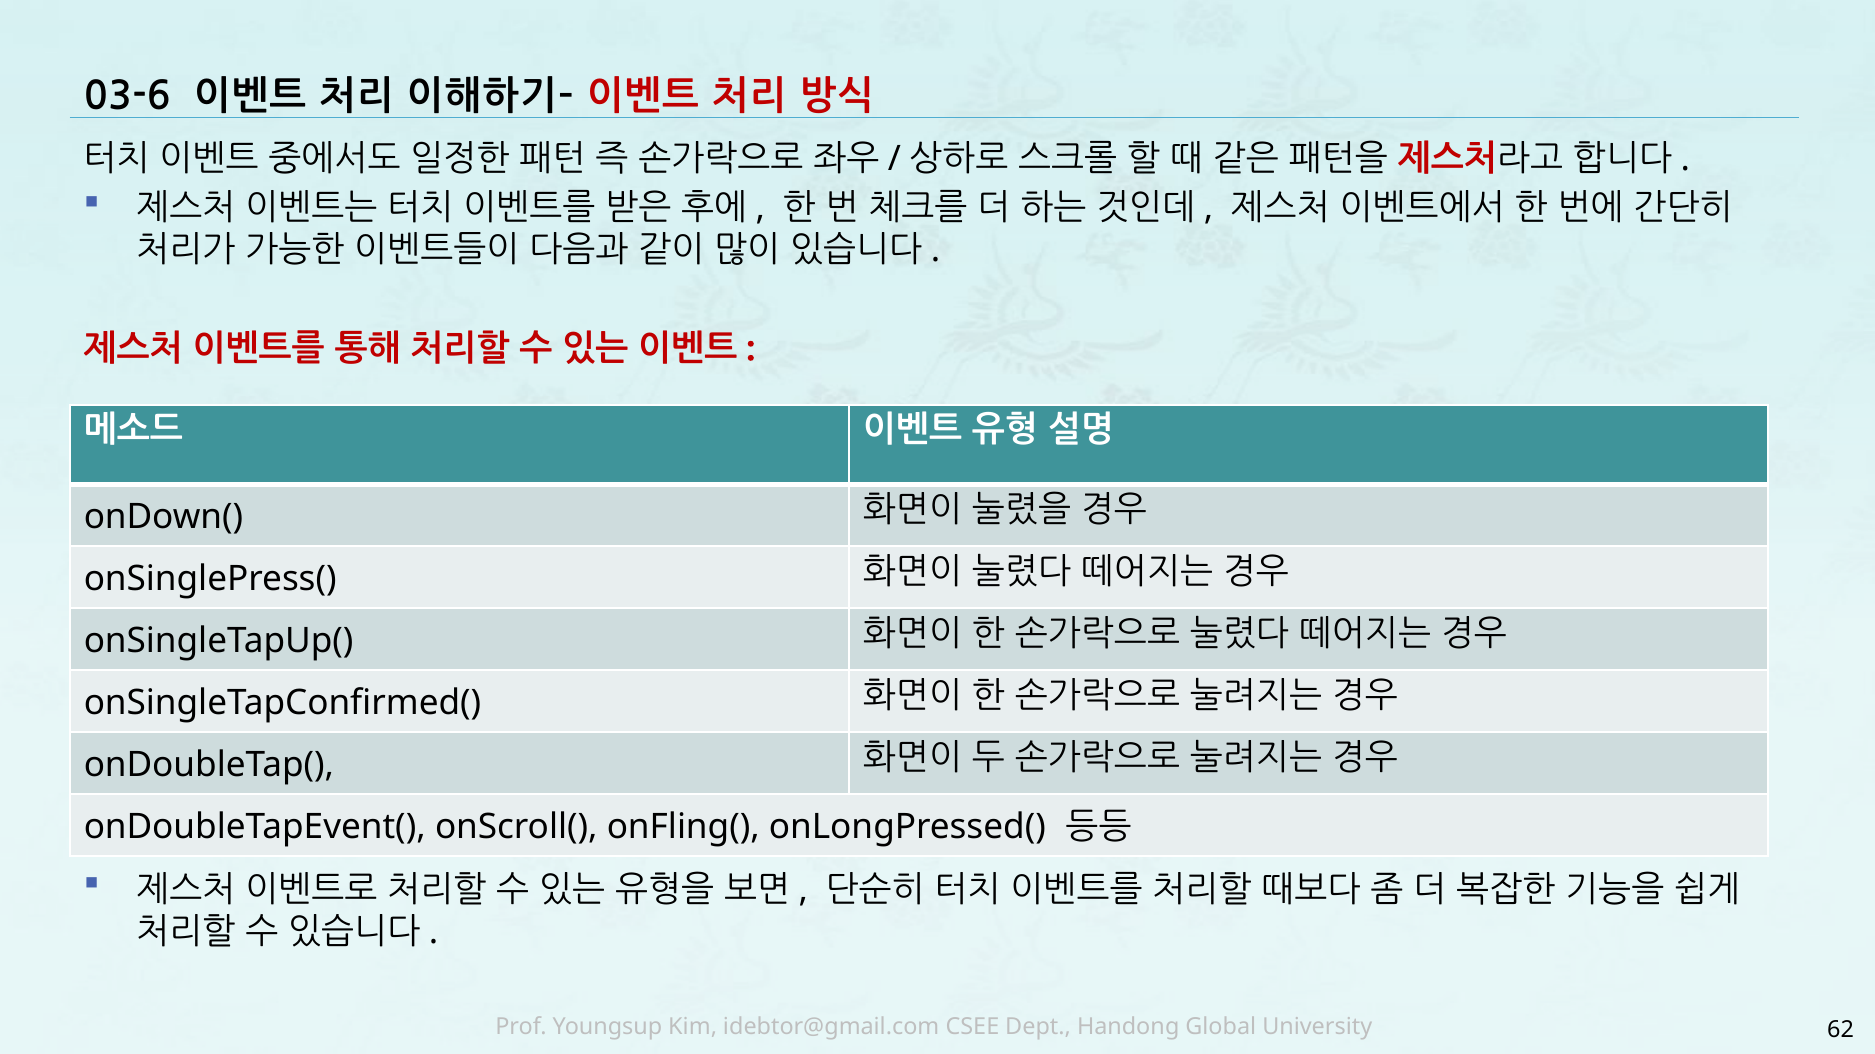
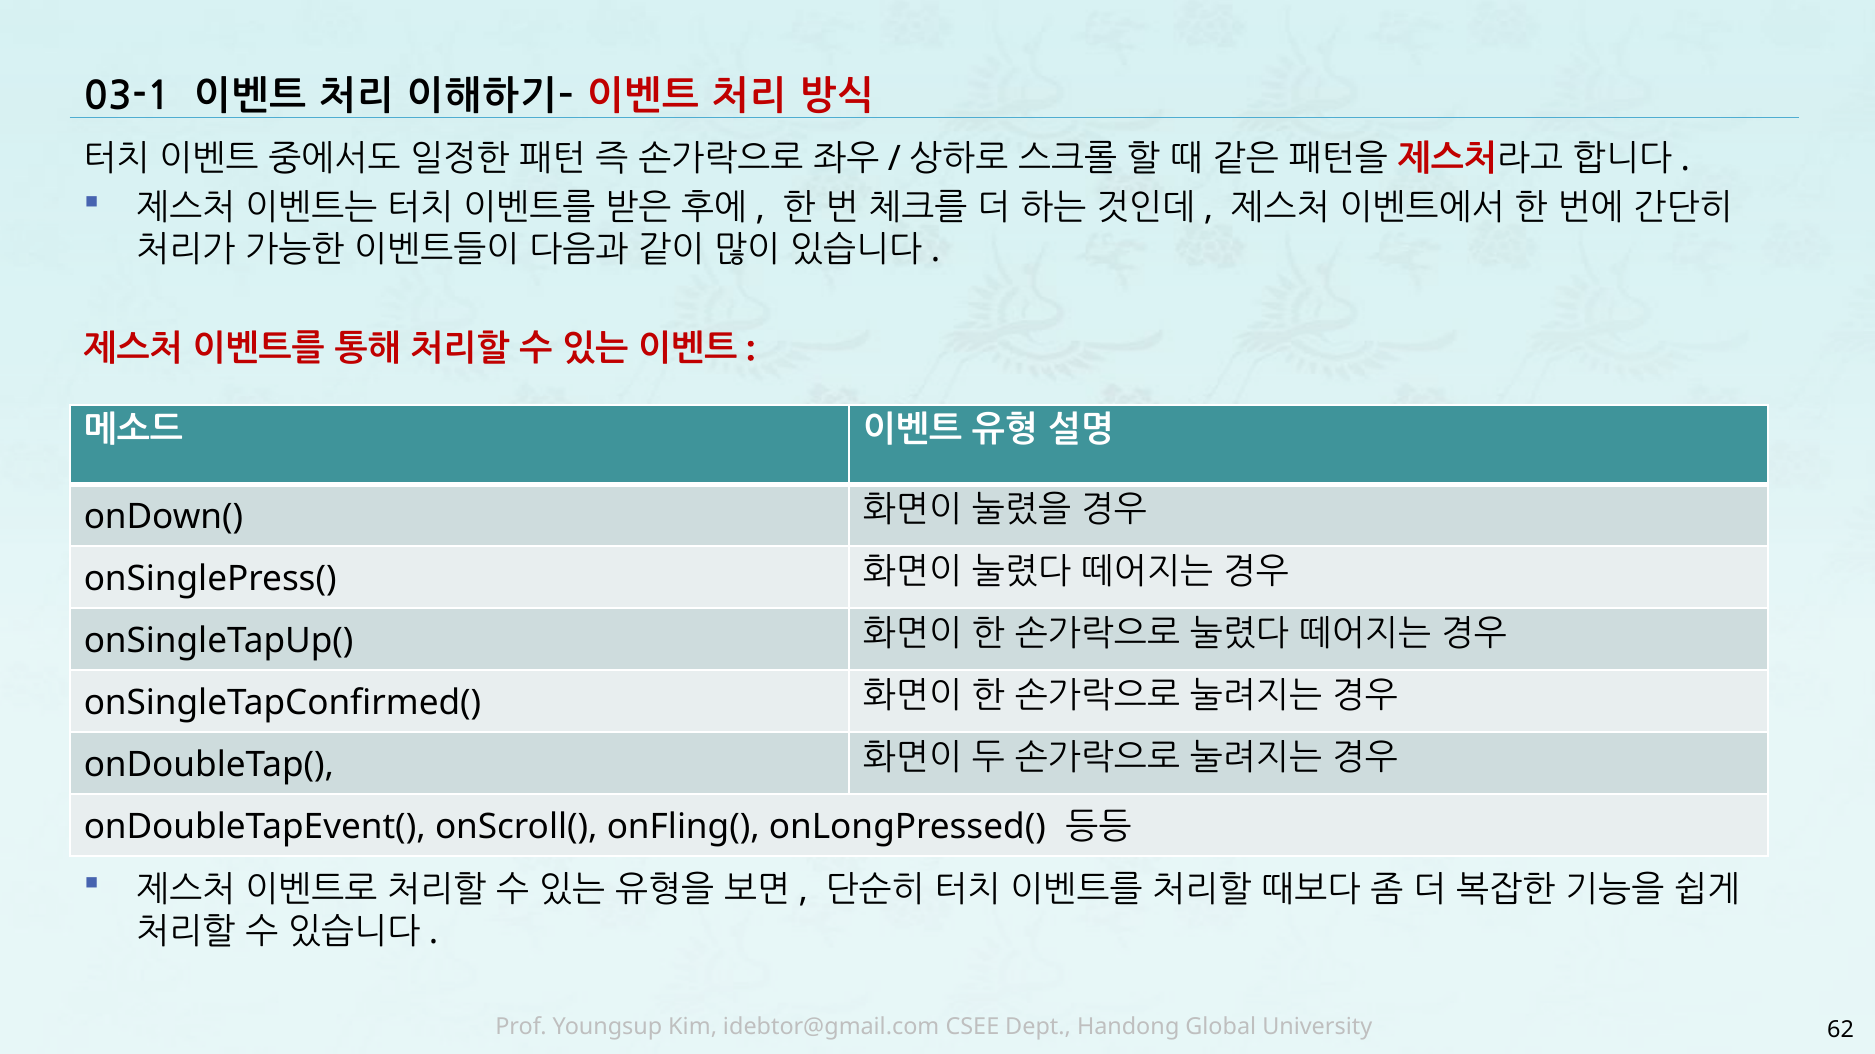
03-6: 03-6 -> 03-1 (127, 96)
